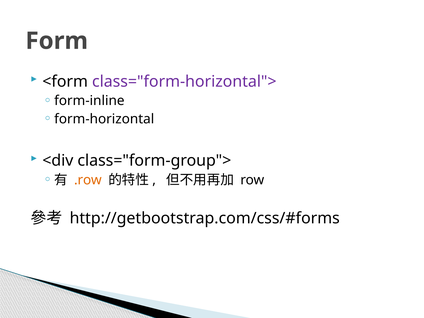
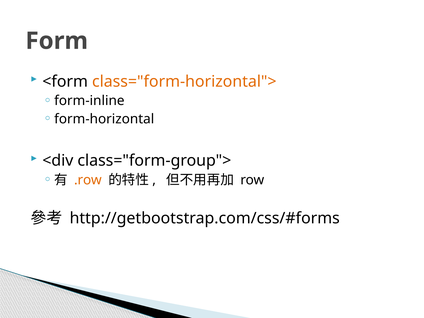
class="form-horizontal"> colour: purple -> orange (184, 81)
